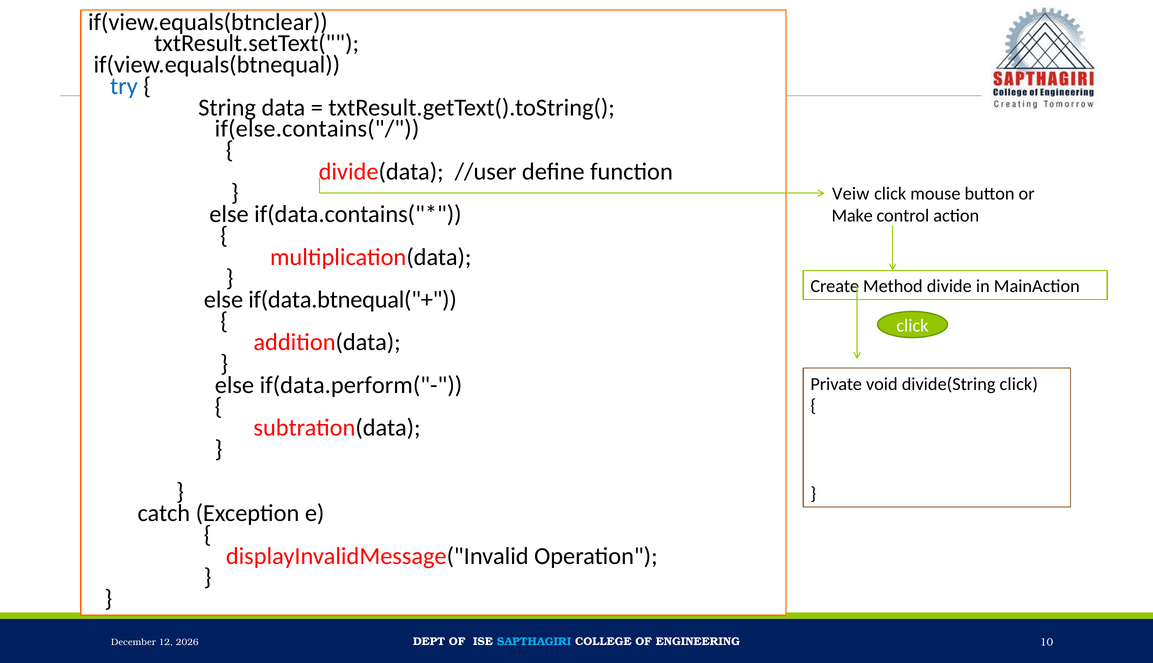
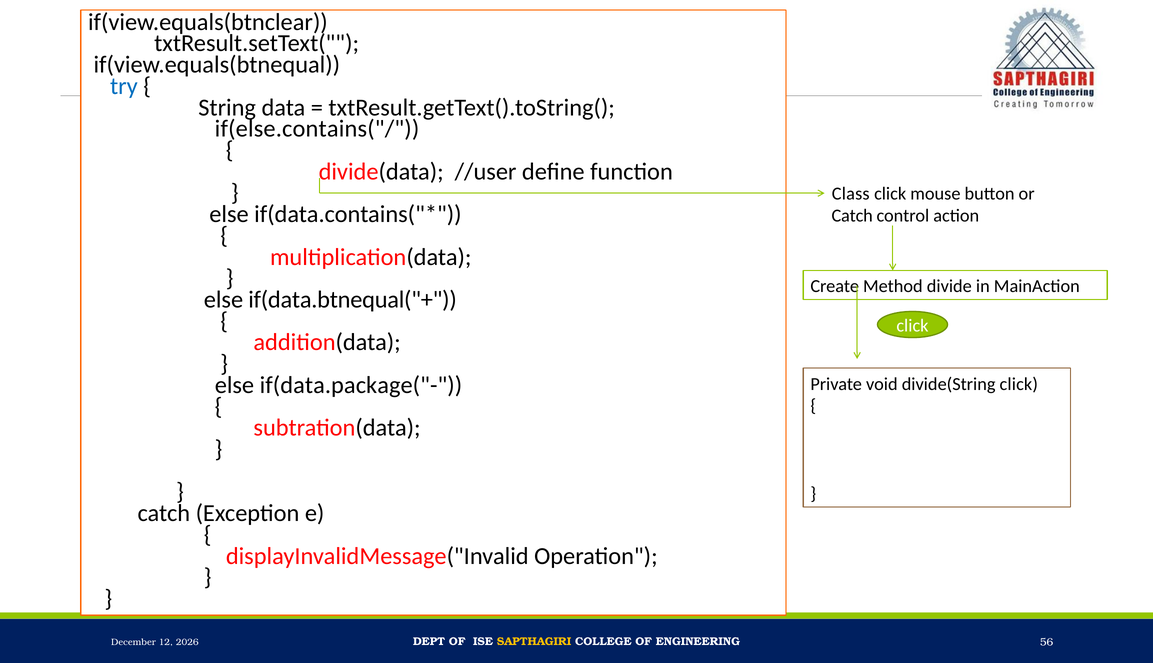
Veiw: Veiw -> Class (851, 194)
Make: Make -> Catch (852, 216)
if(data.perform("-: if(data.perform("- -> if(data.package("- (361, 385)
SAPTHAGIRI colour: light blue -> yellow (534, 641)
10: 10 -> 56 (1047, 642)
